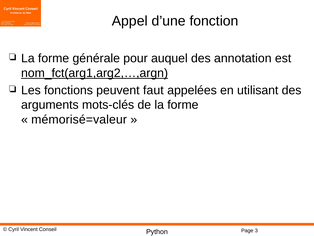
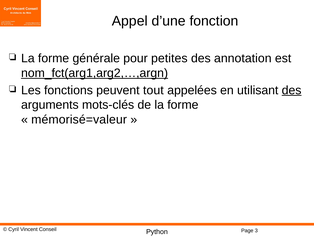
auquel: auquel -> petites (169, 58)
faut: faut -> tout (153, 90)
des underline: none -> present (292, 90)
